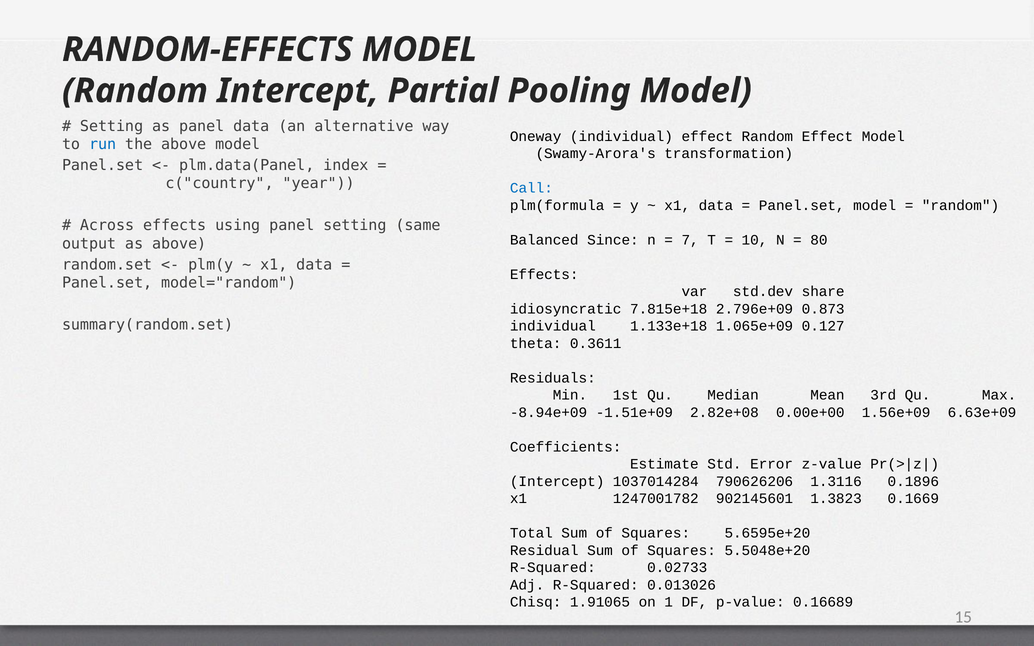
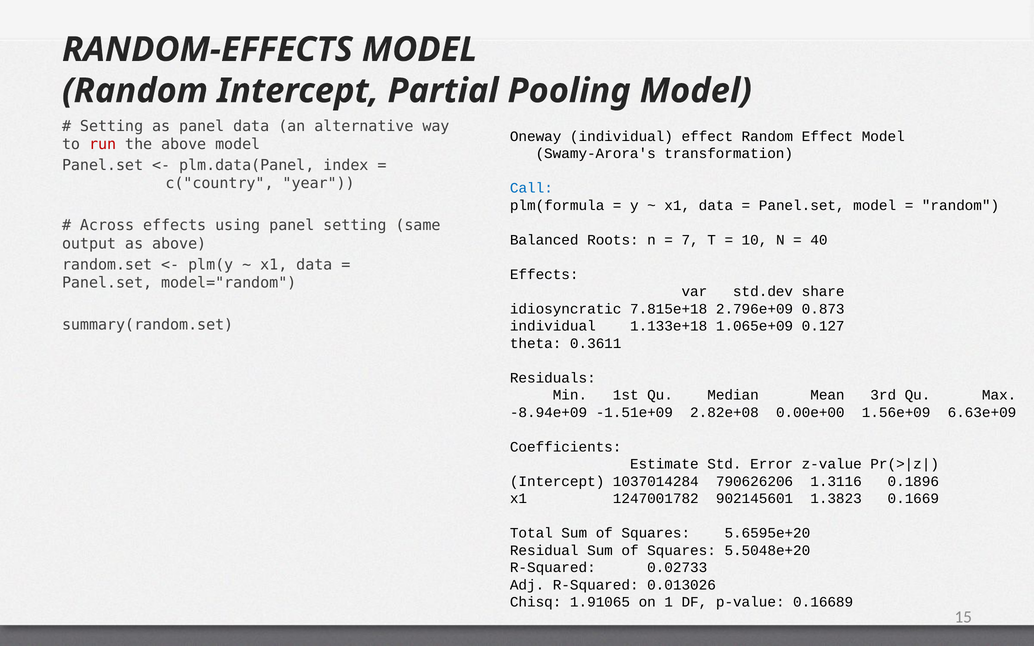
run colour: blue -> red (103, 144)
Since: Since -> Roots (613, 240)
80: 80 -> 40 (819, 240)
